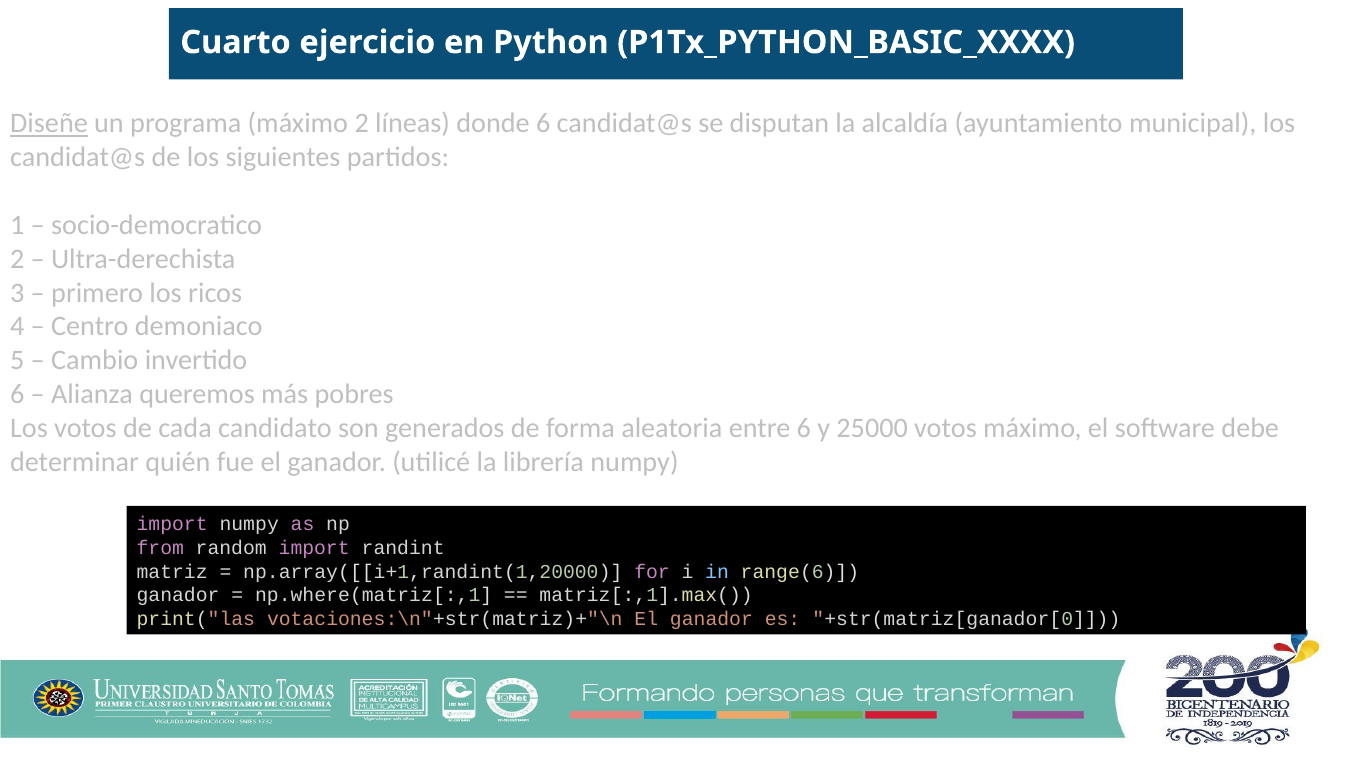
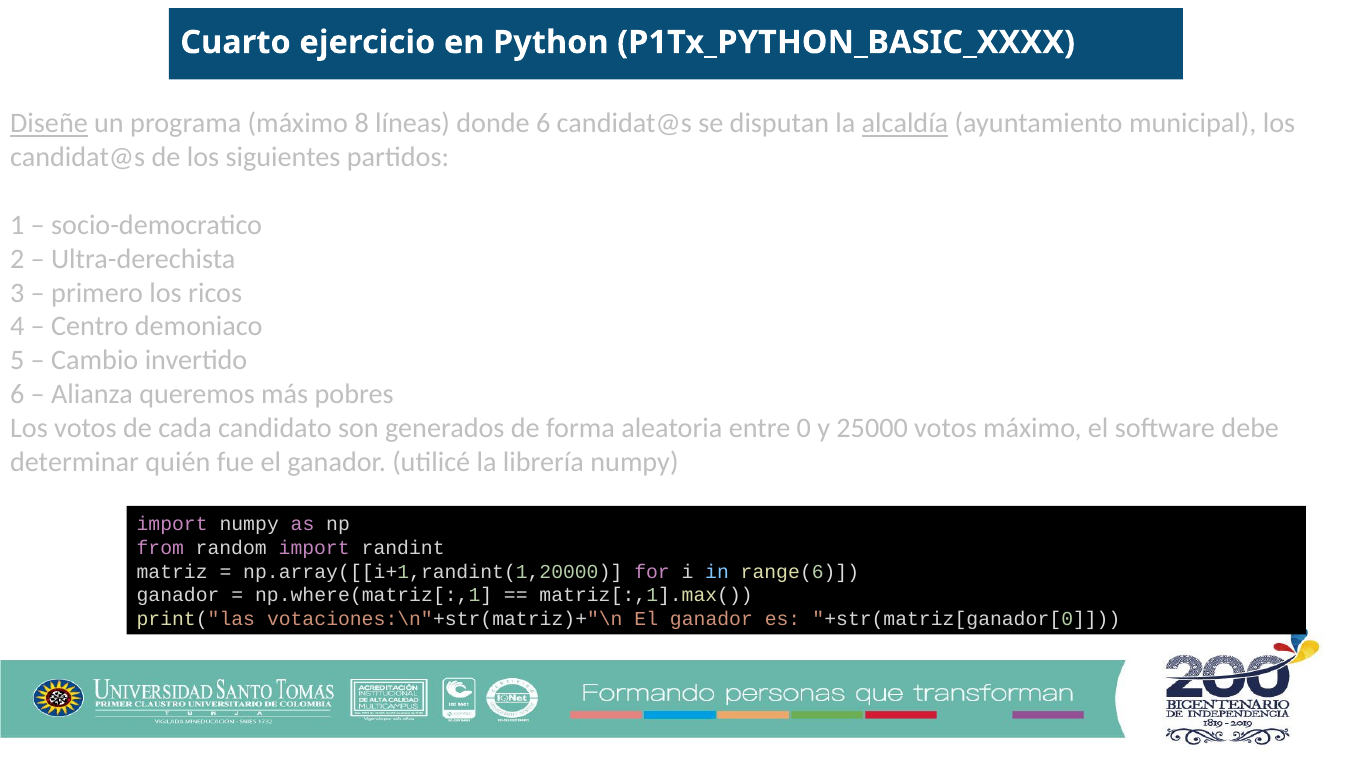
máximo 2: 2 -> 8 (362, 124)
alcaldía underline: none -> present (905, 124)
entre 6: 6 -> 0 (804, 428)
